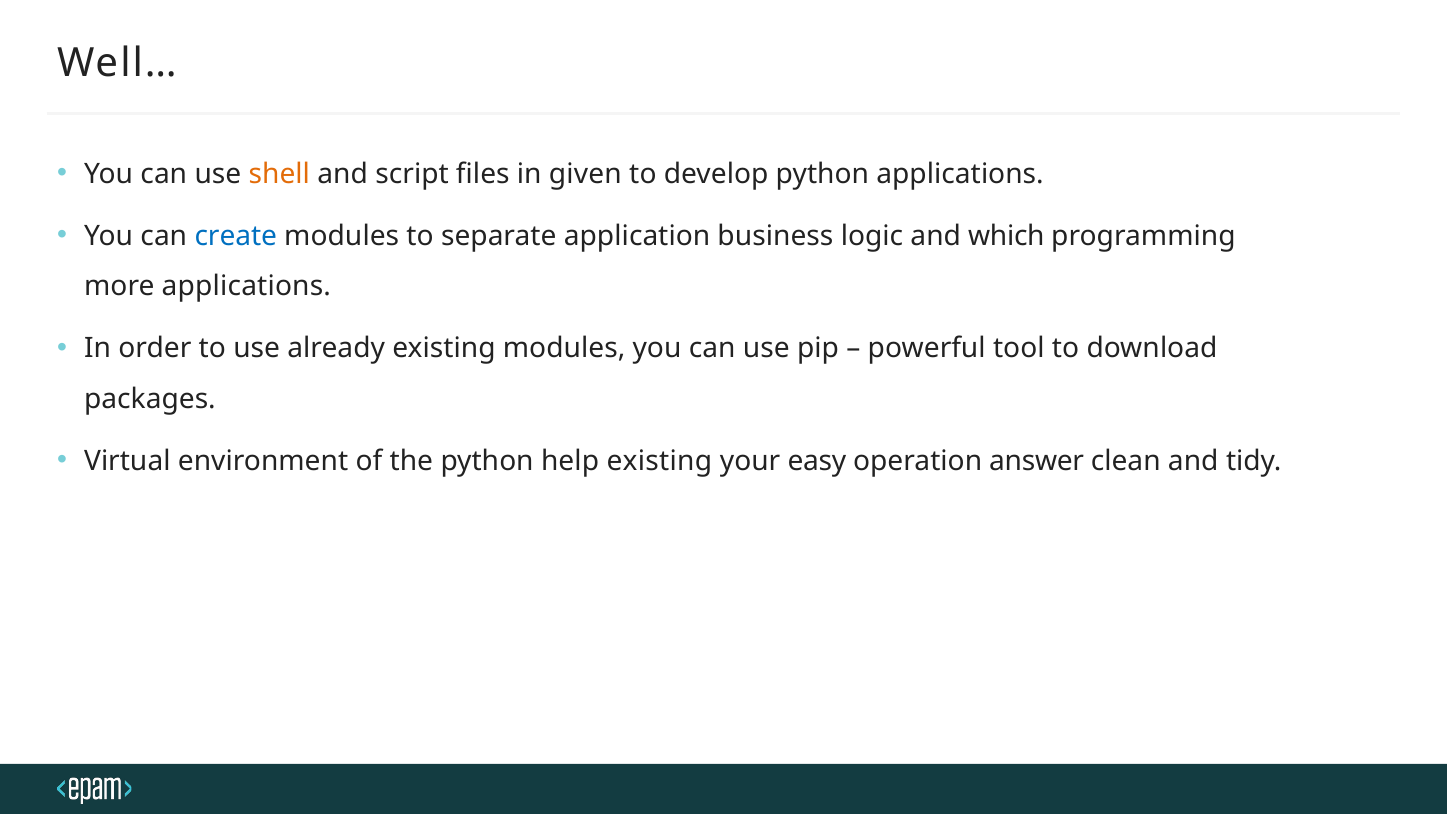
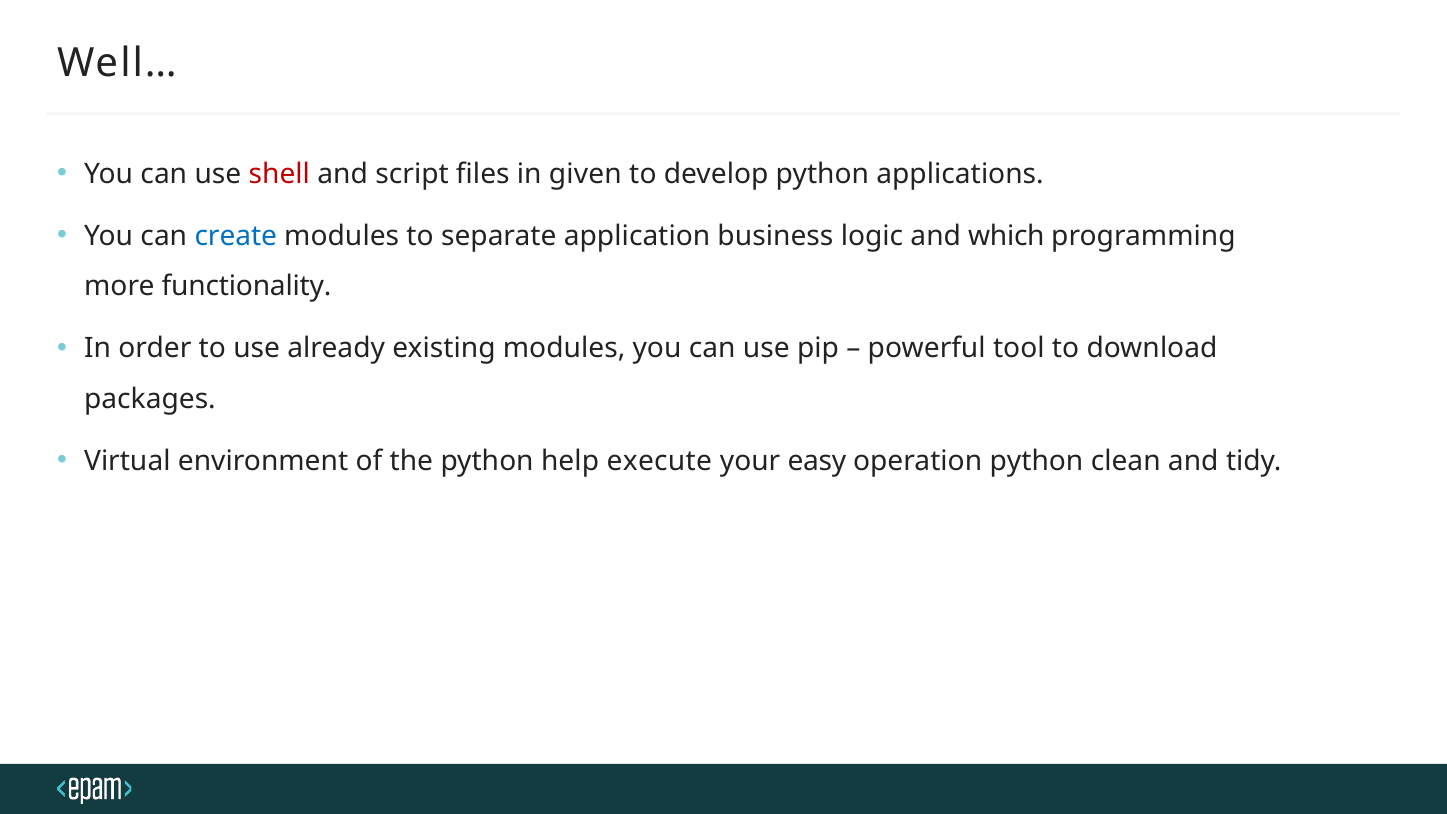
shell colour: orange -> red (279, 174)
more applications: applications -> functionality (247, 286)
help existing: existing -> execute (659, 461)
operation answer: answer -> python (1037, 461)
